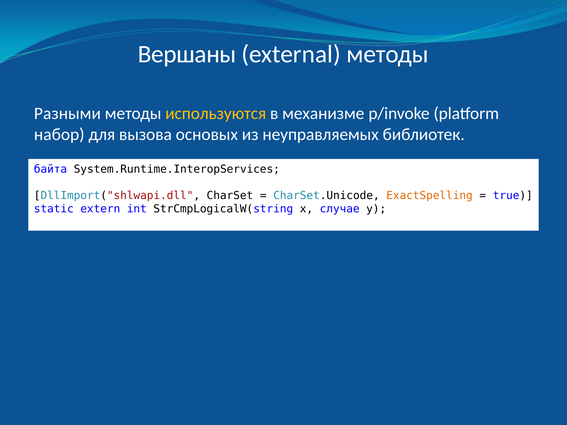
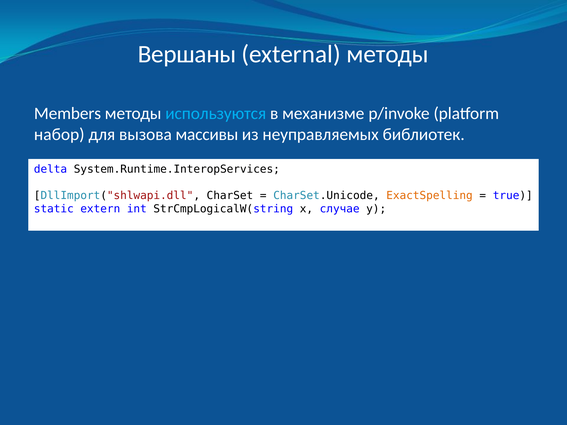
Разными: Разными -> Members (68, 114)
используются colour: yellow -> light blue (216, 114)
основых: основых -> массивы (207, 134)
байта: байта -> delta (50, 169)
